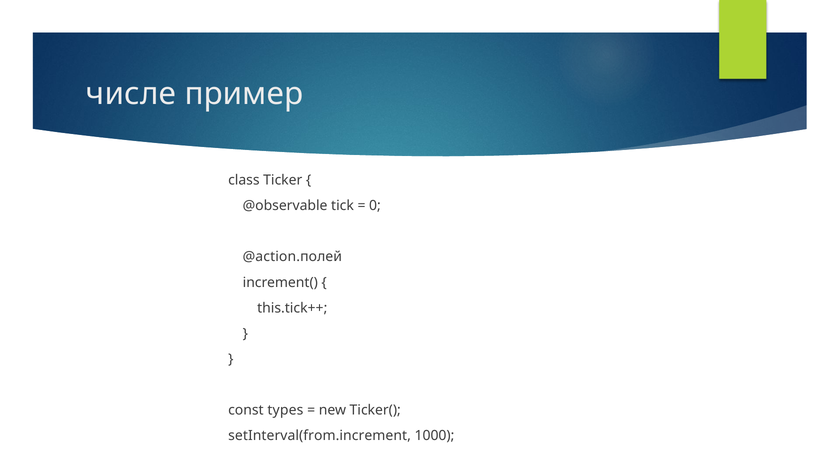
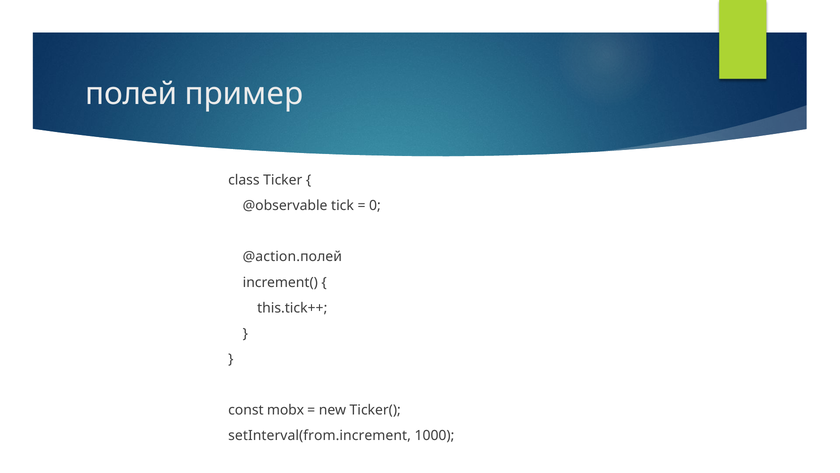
числе: числе -> полей (131, 94)
types: types -> mobx (286, 410)
